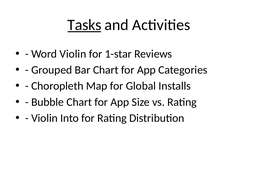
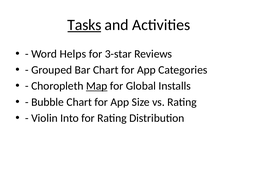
Word Violin: Violin -> Helps (73, 54)
1-star: 1-star -> 3-star (118, 54)
Map underline: none -> present (97, 86)
